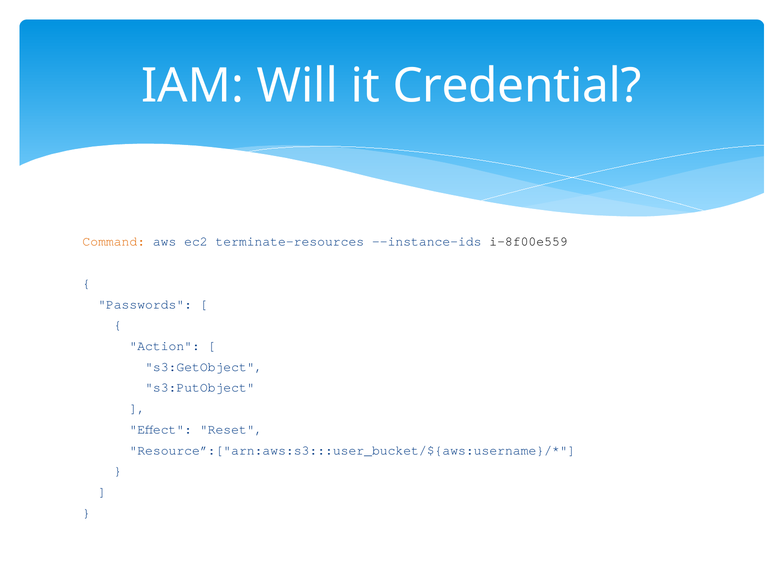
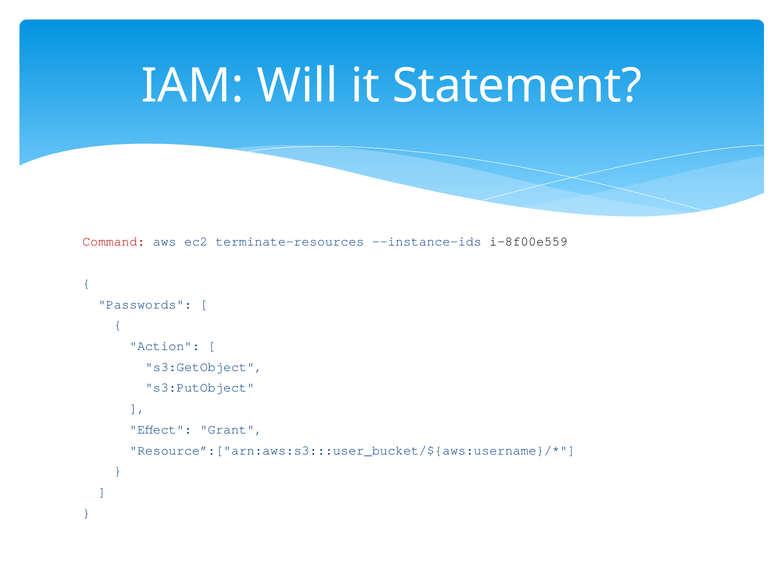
Credential: Credential -> Statement (517, 86)
Command colour: orange -> red (114, 242)
Reset: Reset -> Grant (231, 430)
